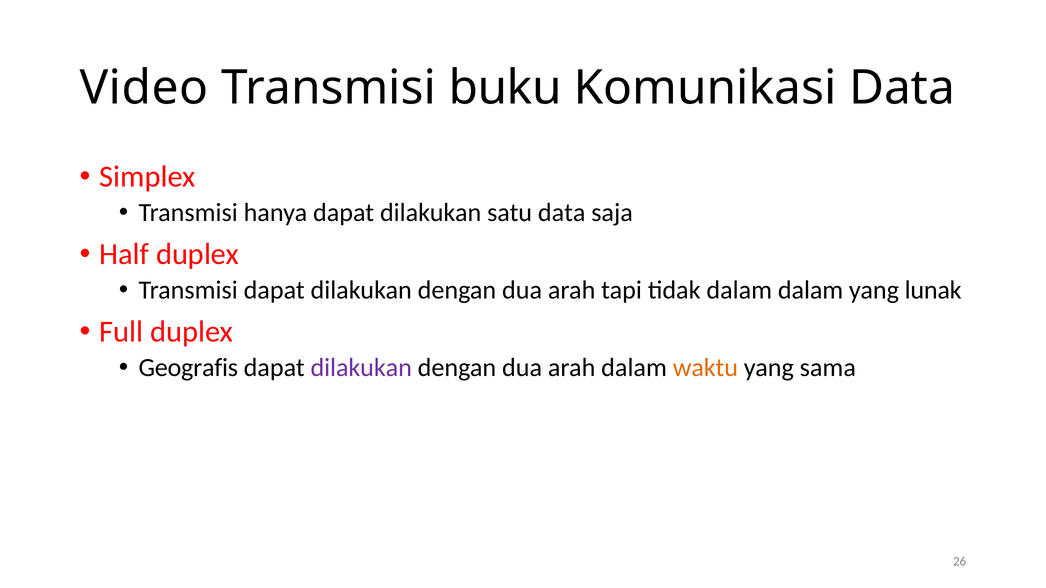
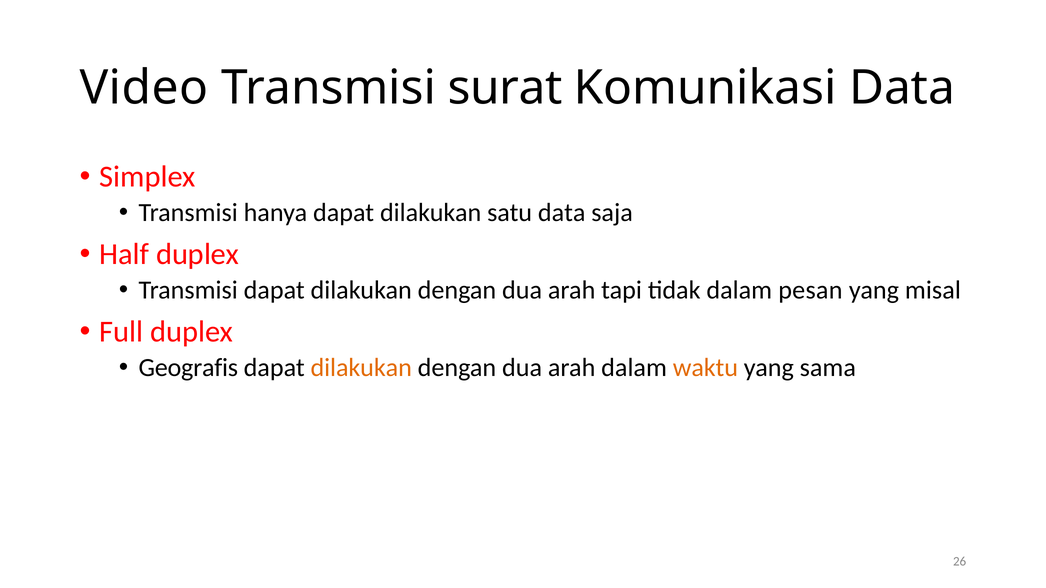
buku: buku -> surat (505, 88)
dalam dalam: dalam -> pesan (810, 290)
lunak: lunak -> misal (933, 290)
dilakukan colour: purple -> orange (361, 368)
